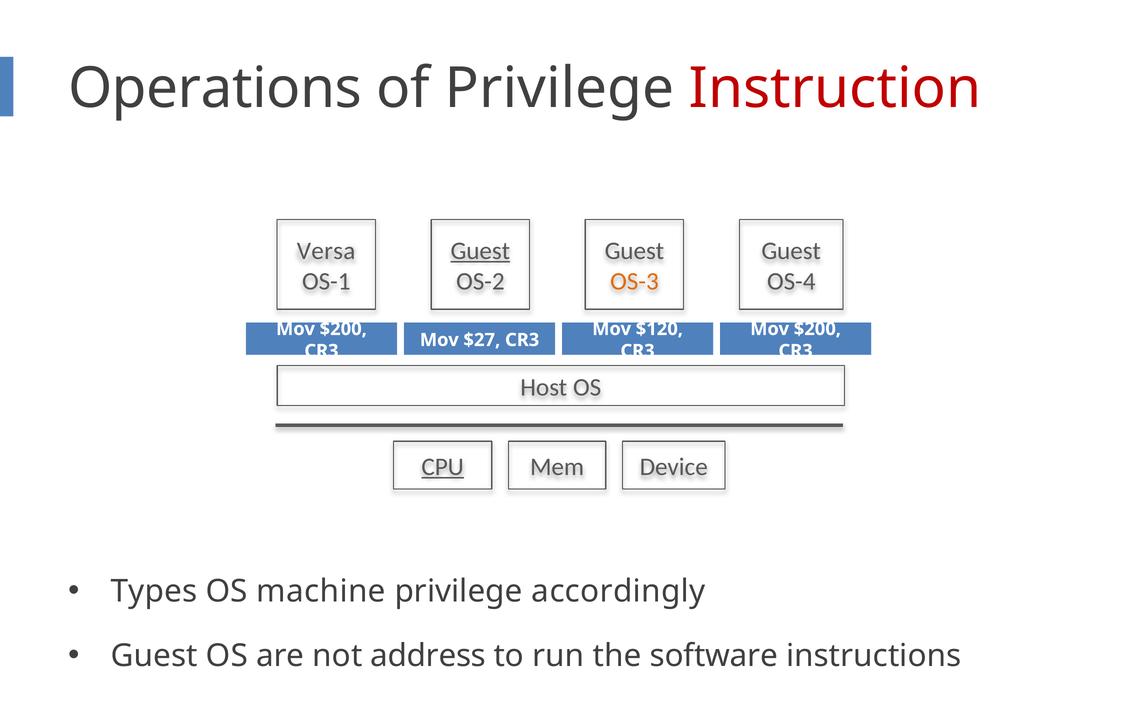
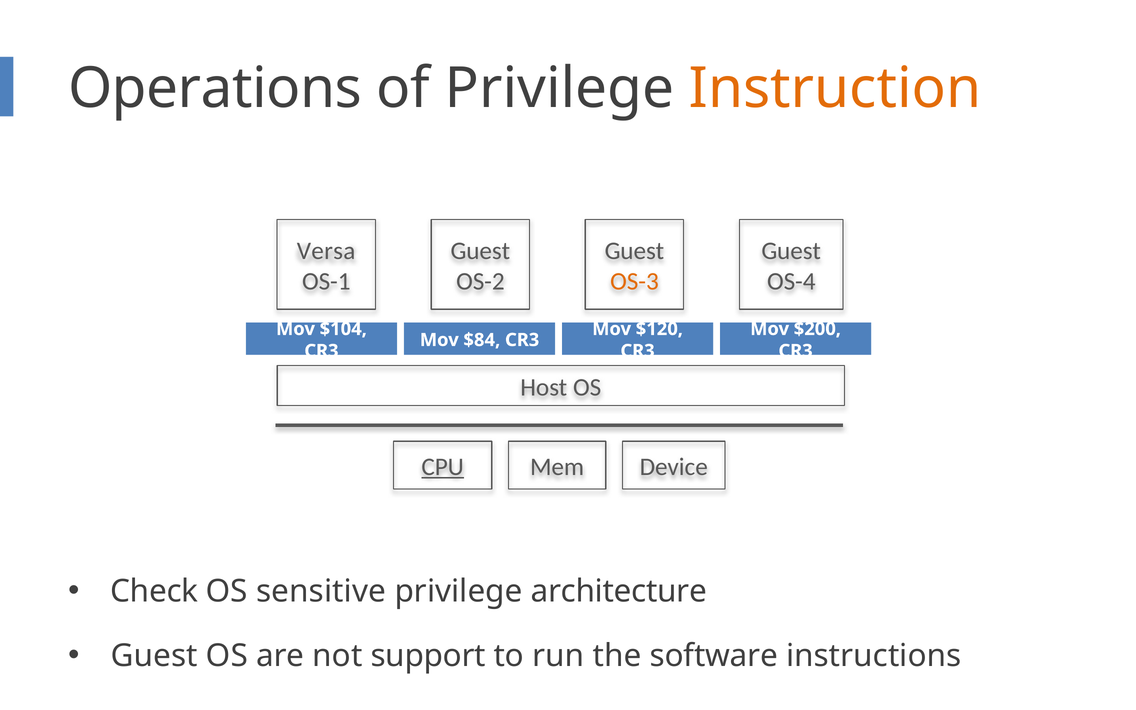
Instruction colour: red -> orange (835, 88)
Guest underline: present -> none (480, 251)
$200: $200 -> $104 (343, 329)
$27: $27 -> $84 (482, 340)
Types: Types -> Check (154, 592)
machine: machine -> sensitive (321, 592)
accordingly: accordingly -> architecture (619, 592)
address: address -> support (428, 656)
